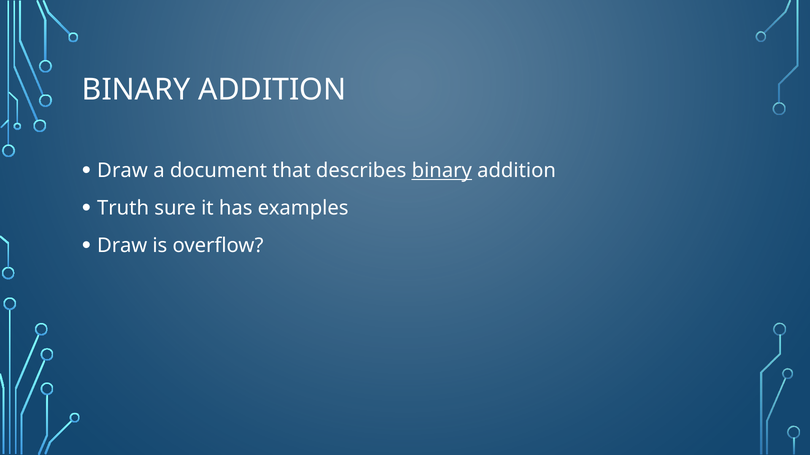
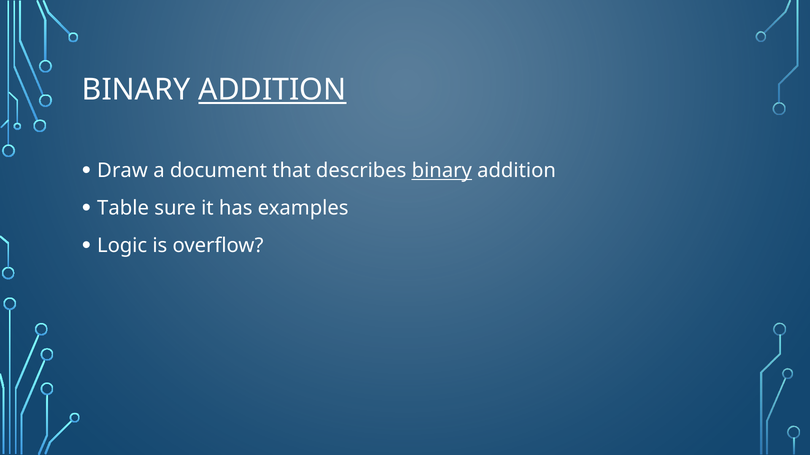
ADDITION underline: none -> present (272, 90)
Truth: Truth -> Table (123, 209)
Draw: Draw -> Logic (122, 246)
